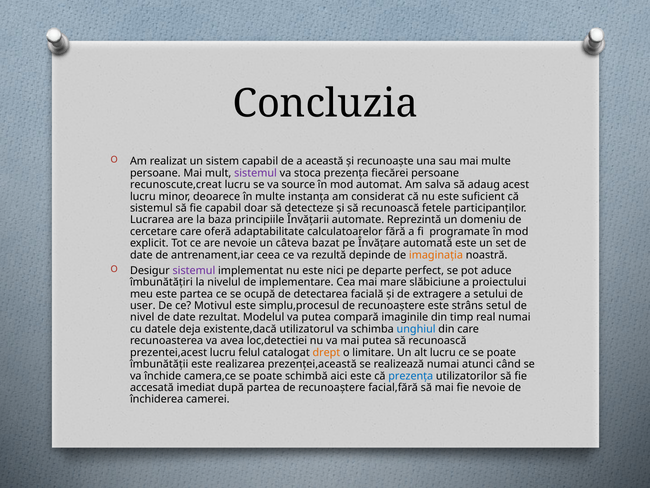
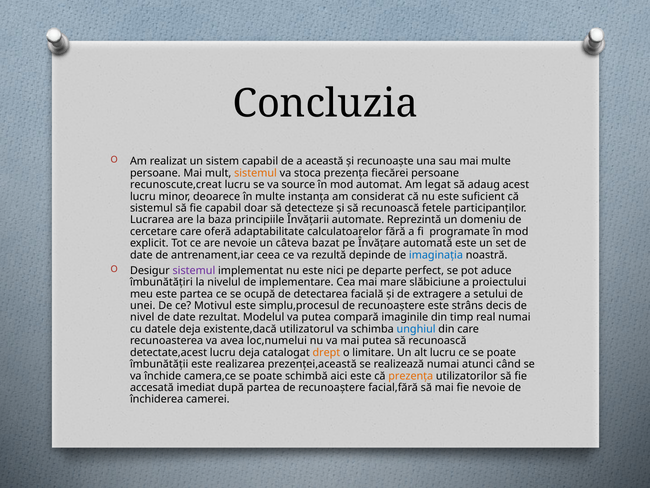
sistemul colour: purple -> orange (256, 173)
salva: salva -> legat (438, 185)
imaginația colour: orange -> blue (436, 255)
user: user -> unei (143, 305)
setul: setul -> decis (499, 305)
loc,detectiei: loc,detectiei -> loc,numelui (277, 340)
prezentei,acest: prezentei,acest -> detectate,acest (169, 352)
lucru felul: felul -> deja (249, 352)
prezența colour: blue -> orange (411, 376)
